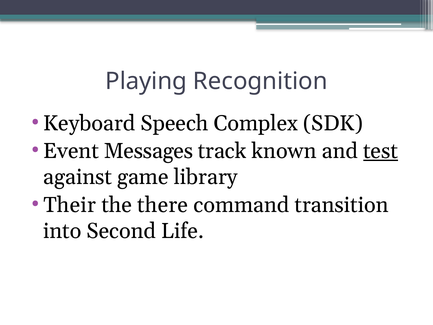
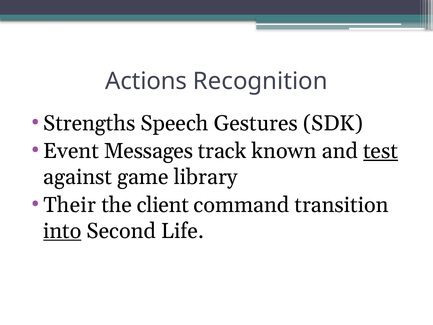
Playing: Playing -> Actions (146, 81)
Keyboard: Keyboard -> Strengths (89, 123)
Complex: Complex -> Gestures (256, 123)
there: there -> client (163, 205)
into underline: none -> present (62, 231)
